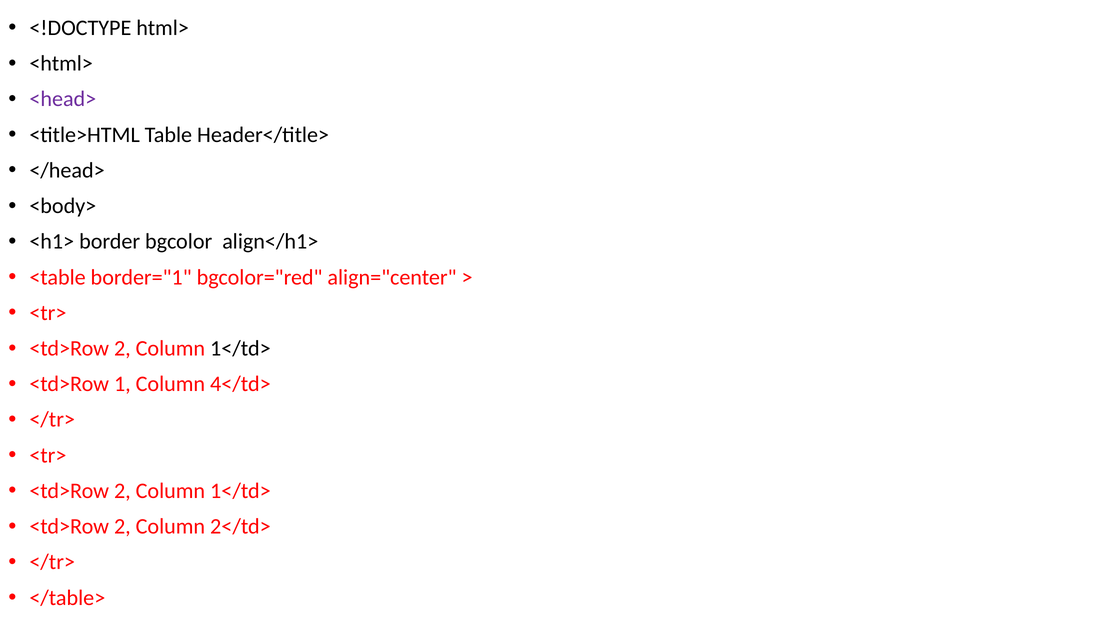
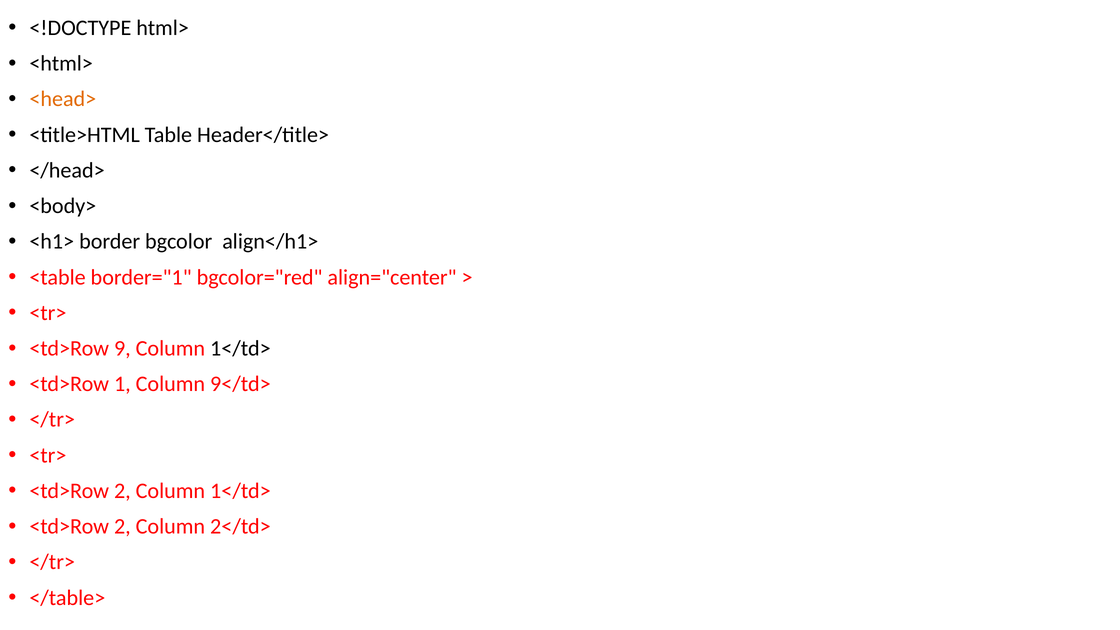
<head> colour: purple -> orange (63, 99)
2: 2 -> 9 (122, 348)
4</td>: 4</td> -> 9</td> (240, 384)
